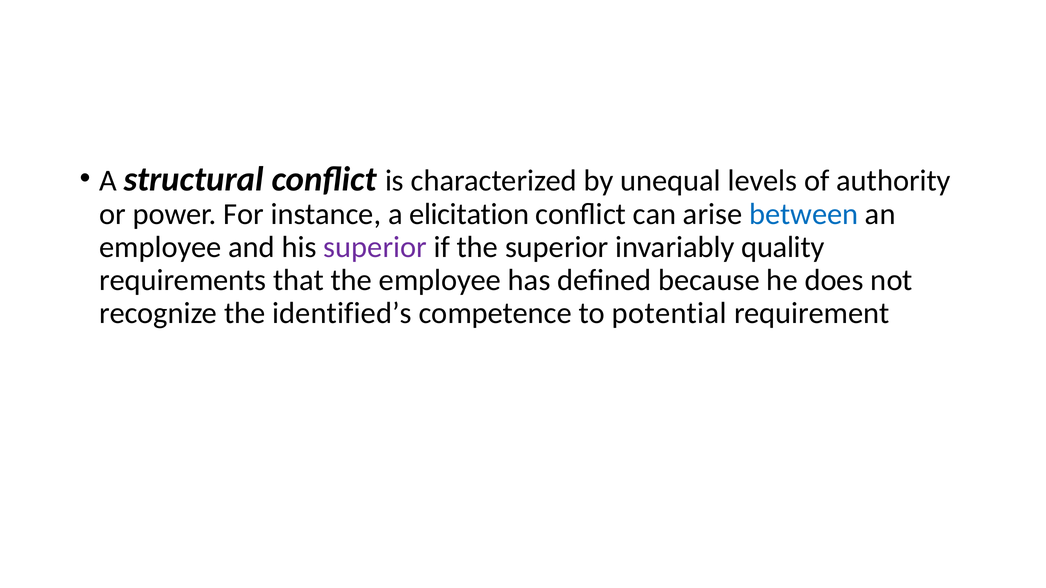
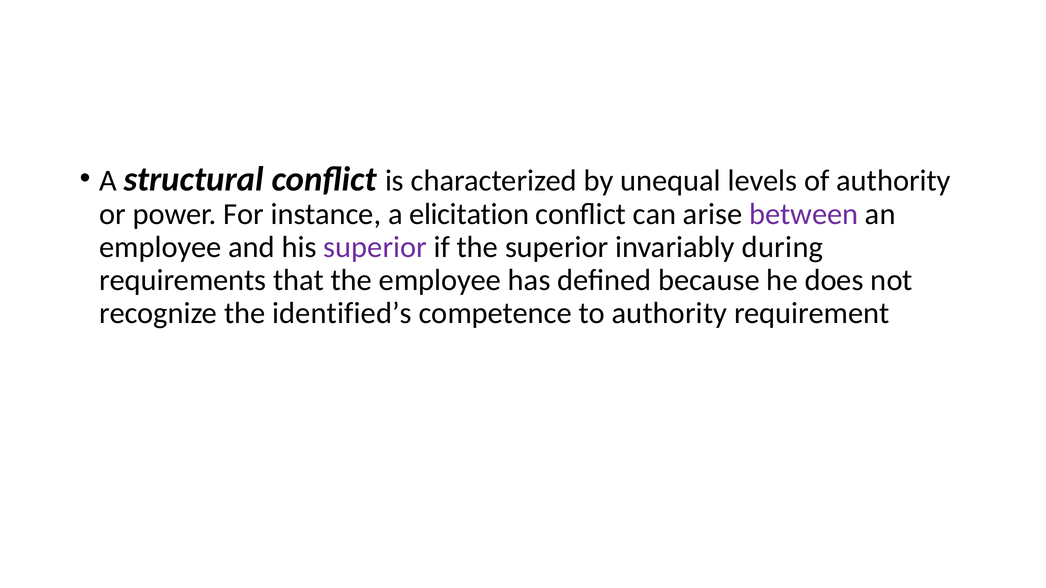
between colour: blue -> purple (804, 215)
quality: quality -> during (783, 247)
to potential: potential -> authority (669, 313)
